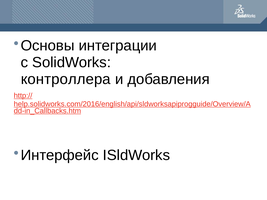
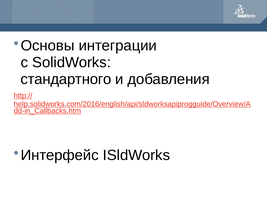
контроллера: контроллера -> стандартного (66, 79)
